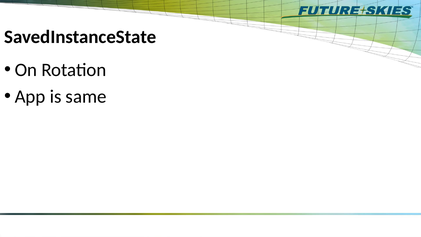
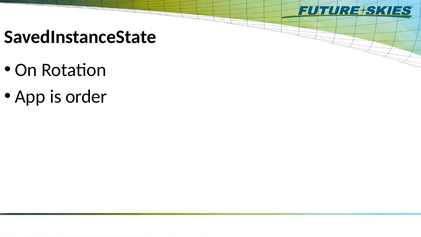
same: same -> order (86, 96)
